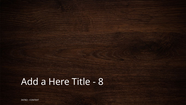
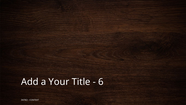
Here: Here -> Your (59, 82)
8: 8 -> 6 (101, 82)
